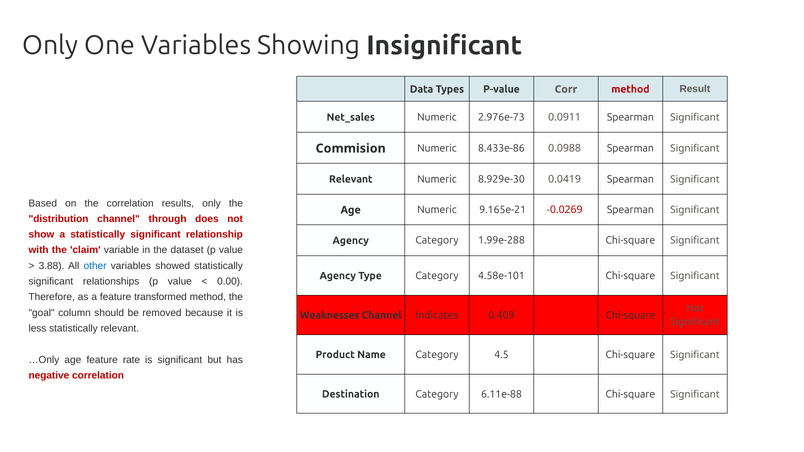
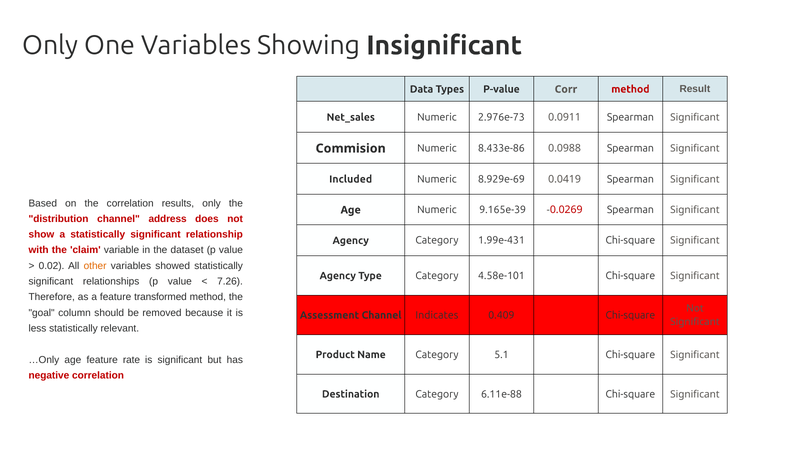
Relevant: Relevant -> Included (351, 179)
8.929e-30: 8.929e-30 -> 8.929e-69 (501, 179)
9.165e-21: 9.165e-21 -> 9.165e-39 (503, 210)
through: through -> address (168, 219)
1.99e-288: 1.99e-288 -> 1.99e-431 (501, 241)
3.88: 3.88 -> 0.02 (52, 266)
other colour: blue -> orange (95, 266)
0.00: 0.00 -> 7.26 (230, 282)
Weaknesses: Weaknesses -> Assessment (329, 315)
4.5: 4.5 -> 5.1 (501, 355)
